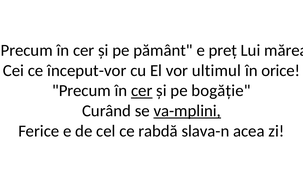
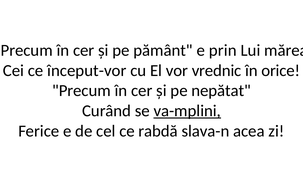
preț: preț -> prin (223, 51)
ultimul: ultimul -> vrednic (217, 71)
cer underline: present -> none (142, 91)
bogăție: bogăție -> nepătat (221, 91)
